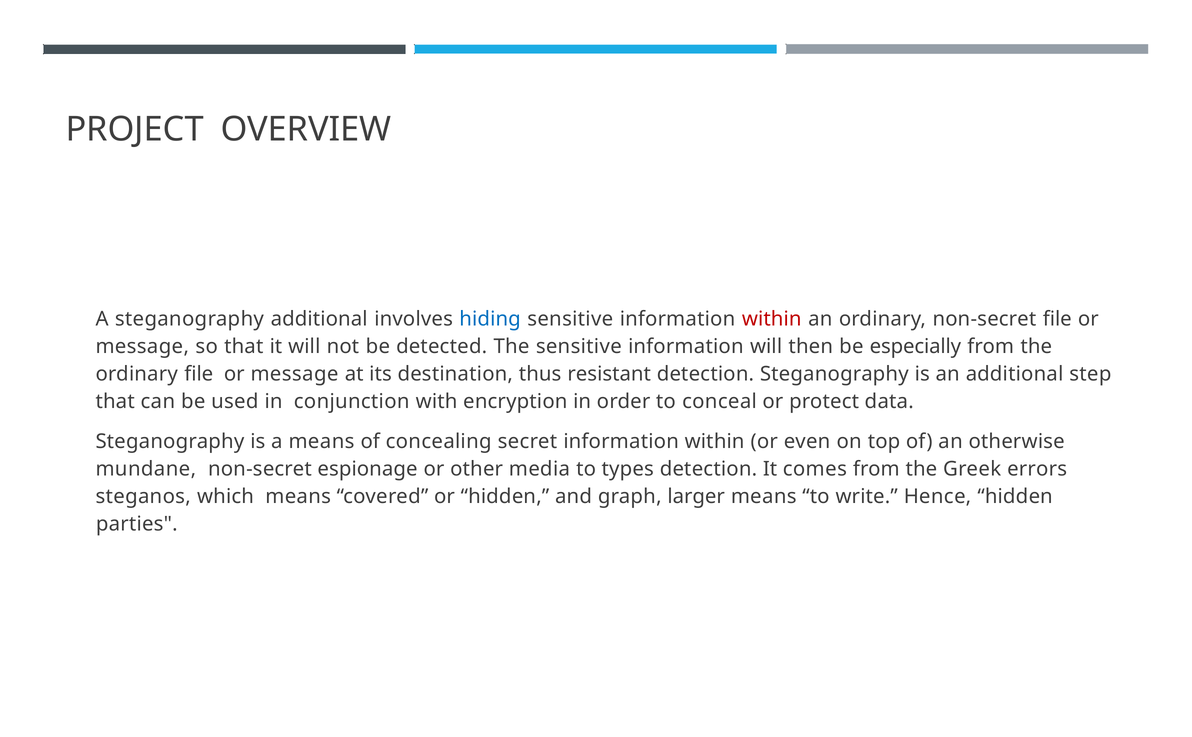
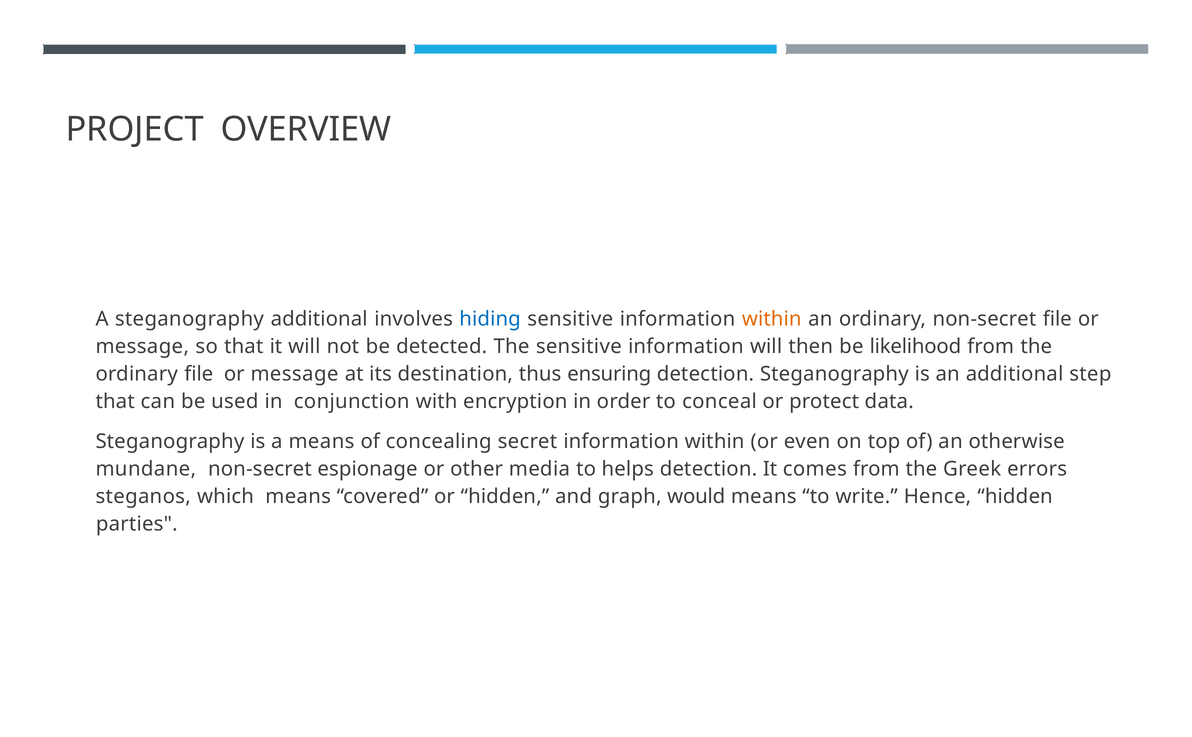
within colour: red -> orange (772, 319)
especially: especially -> likelihood (915, 347)
resistant: resistant -> ensuring (609, 374)
types: types -> helps (628, 470)
larger: larger -> would (696, 497)
